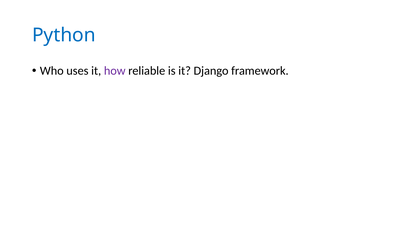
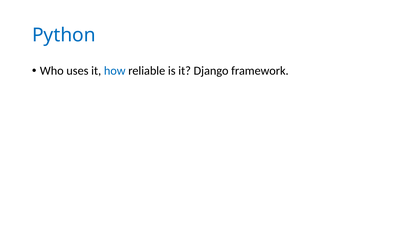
how colour: purple -> blue (115, 71)
